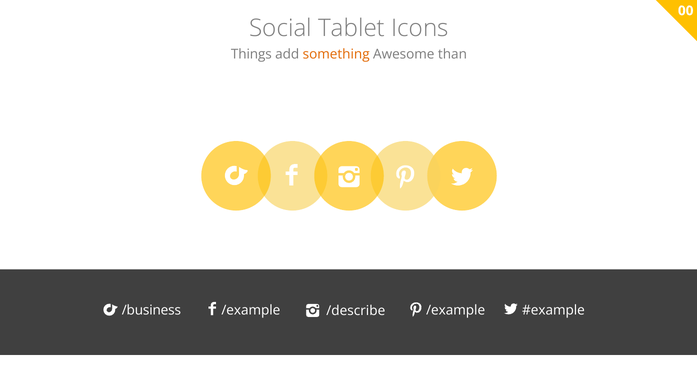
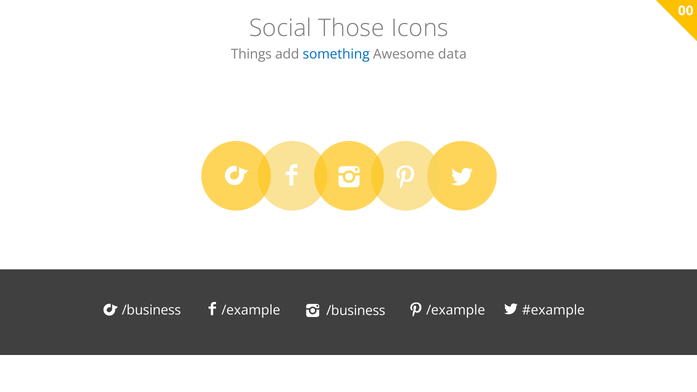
Tablet: Tablet -> Those (351, 28)
something colour: orange -> blue (336, 54)
than: than -> data (452, 54)
/example /describe: /describe -> /business (356, 311)
